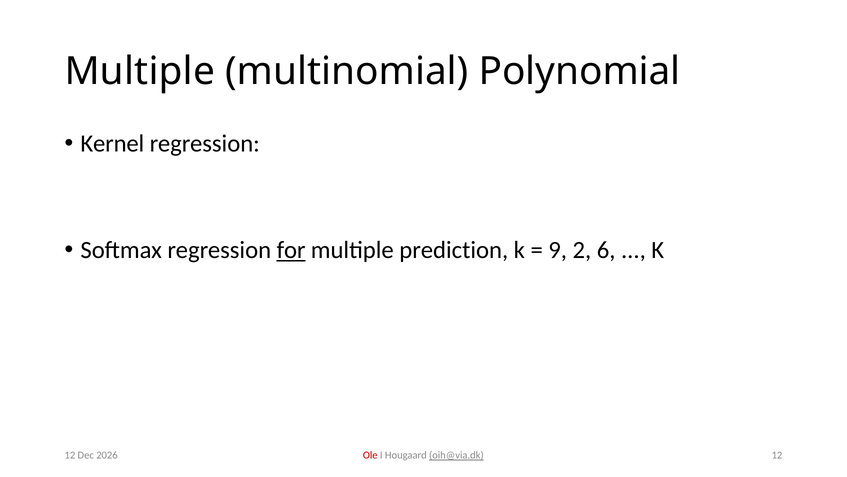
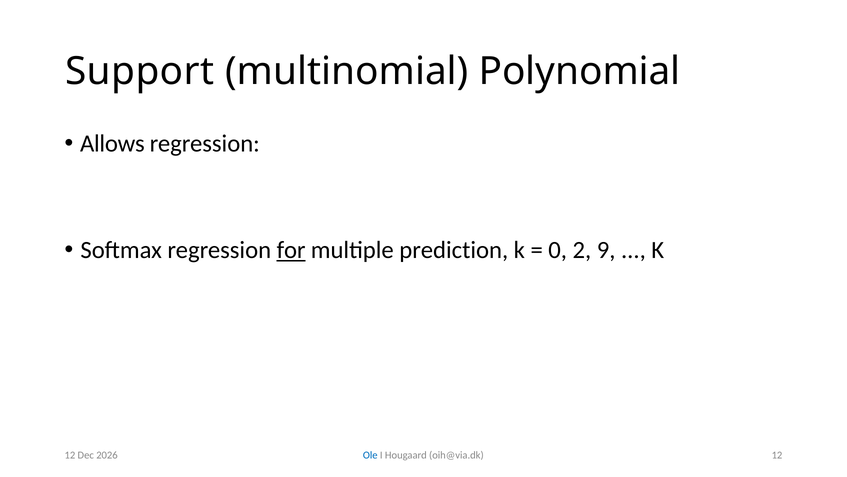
Multiple: Multiple -> Support (140, 71)
Kernel: Kernel -> Allows (112, 143)
9: 9 -> 0 (558, 250)
6: 6 -> 9 (606, 250)
Ole colour: red -> blue (370, 455)
oih@via.dk underline: present -> none (456, 455)
